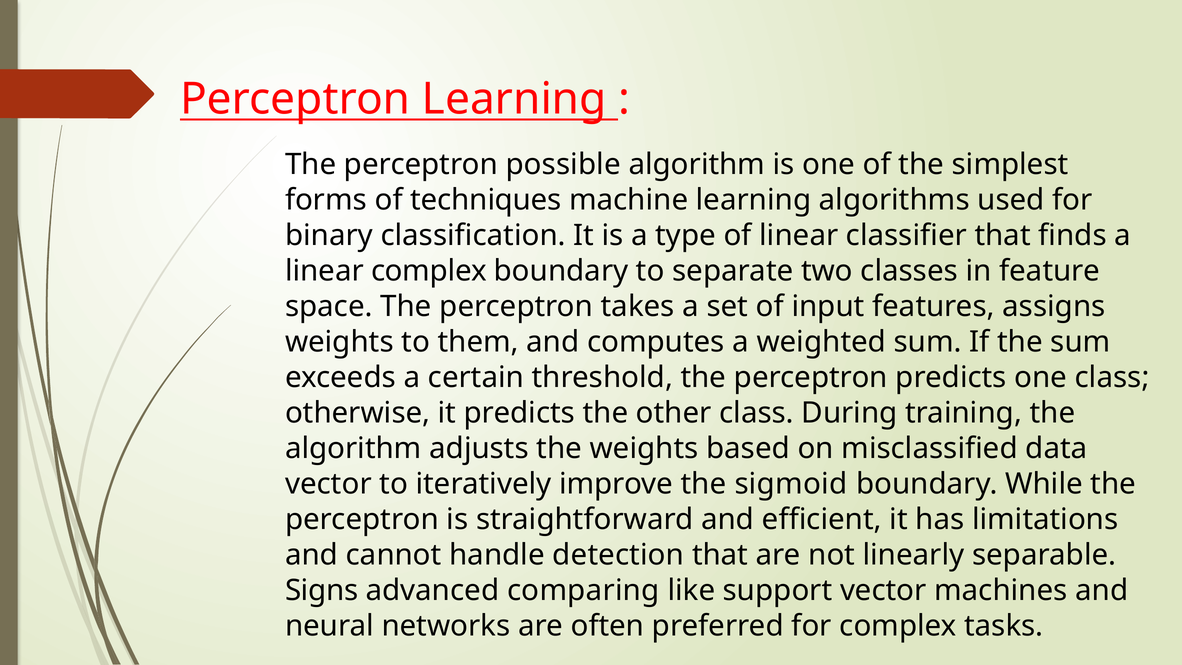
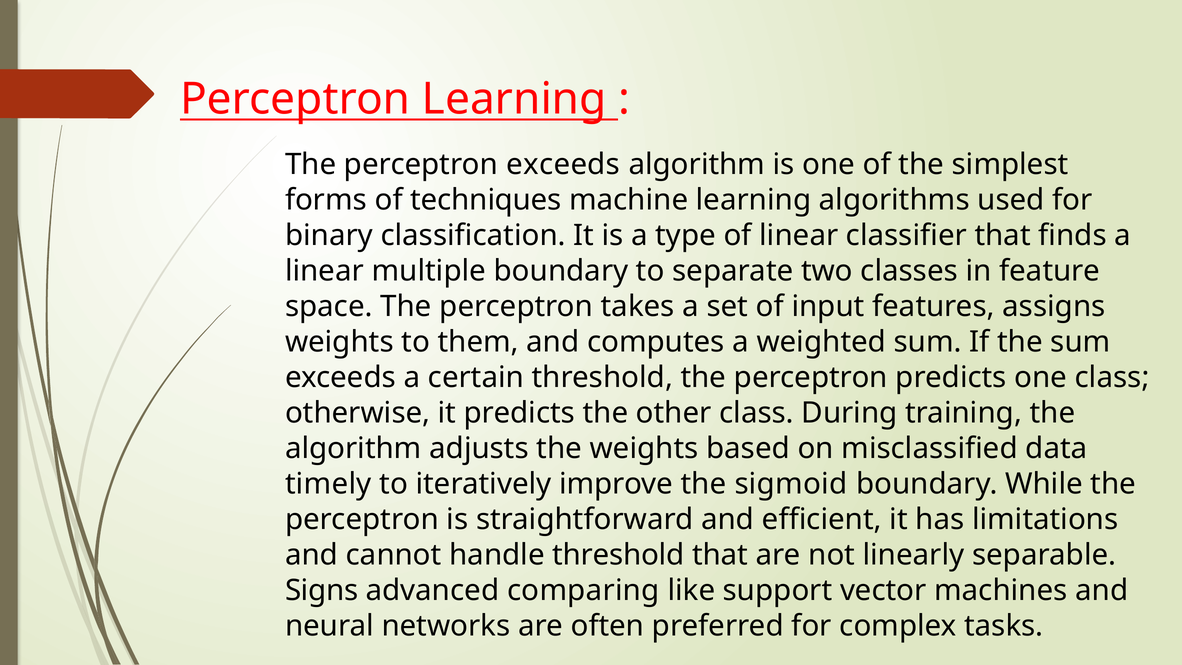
perceptron possible: possible -> exceeds (563, 165)
linear complex: complex -> multiple (429, 271)
vector: vector -> timely (328, 484)
handle detection: detection -> threshold (618, 555)
